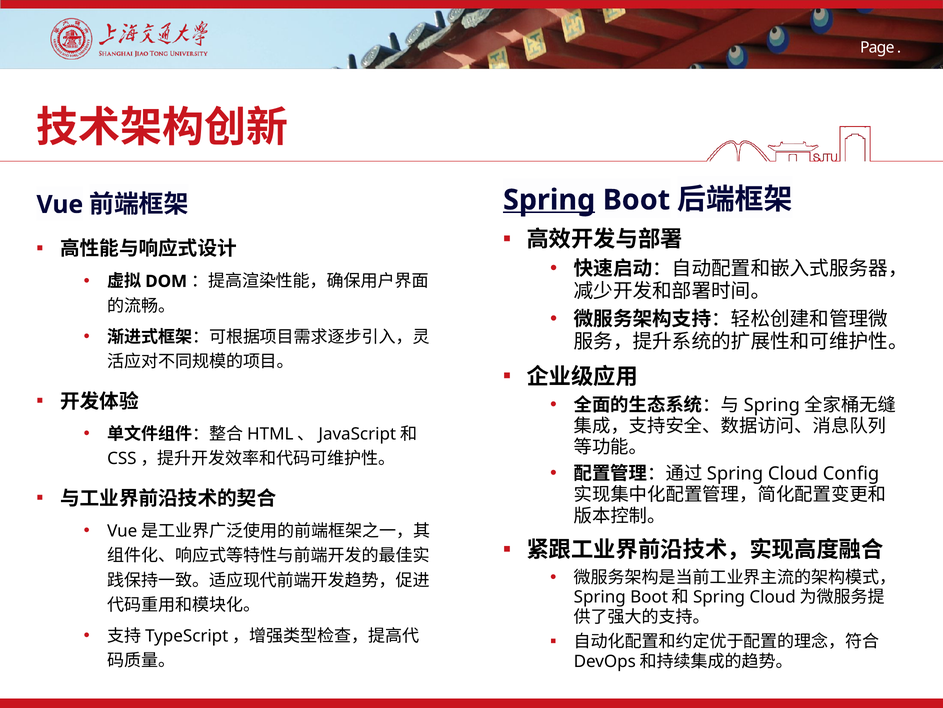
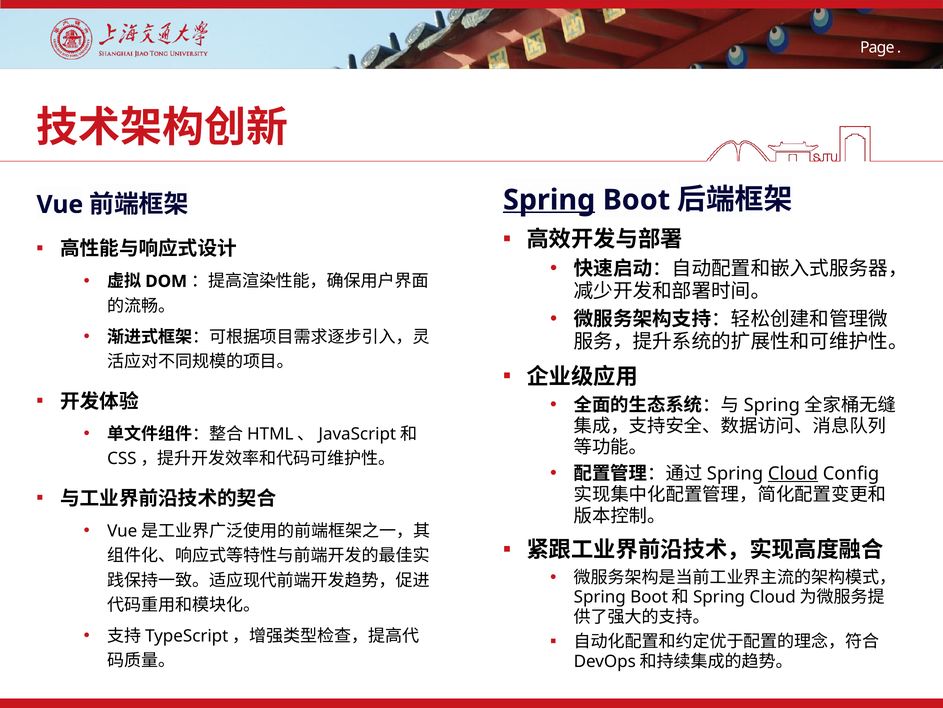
Cloud underline: none -> present (793, 473)
